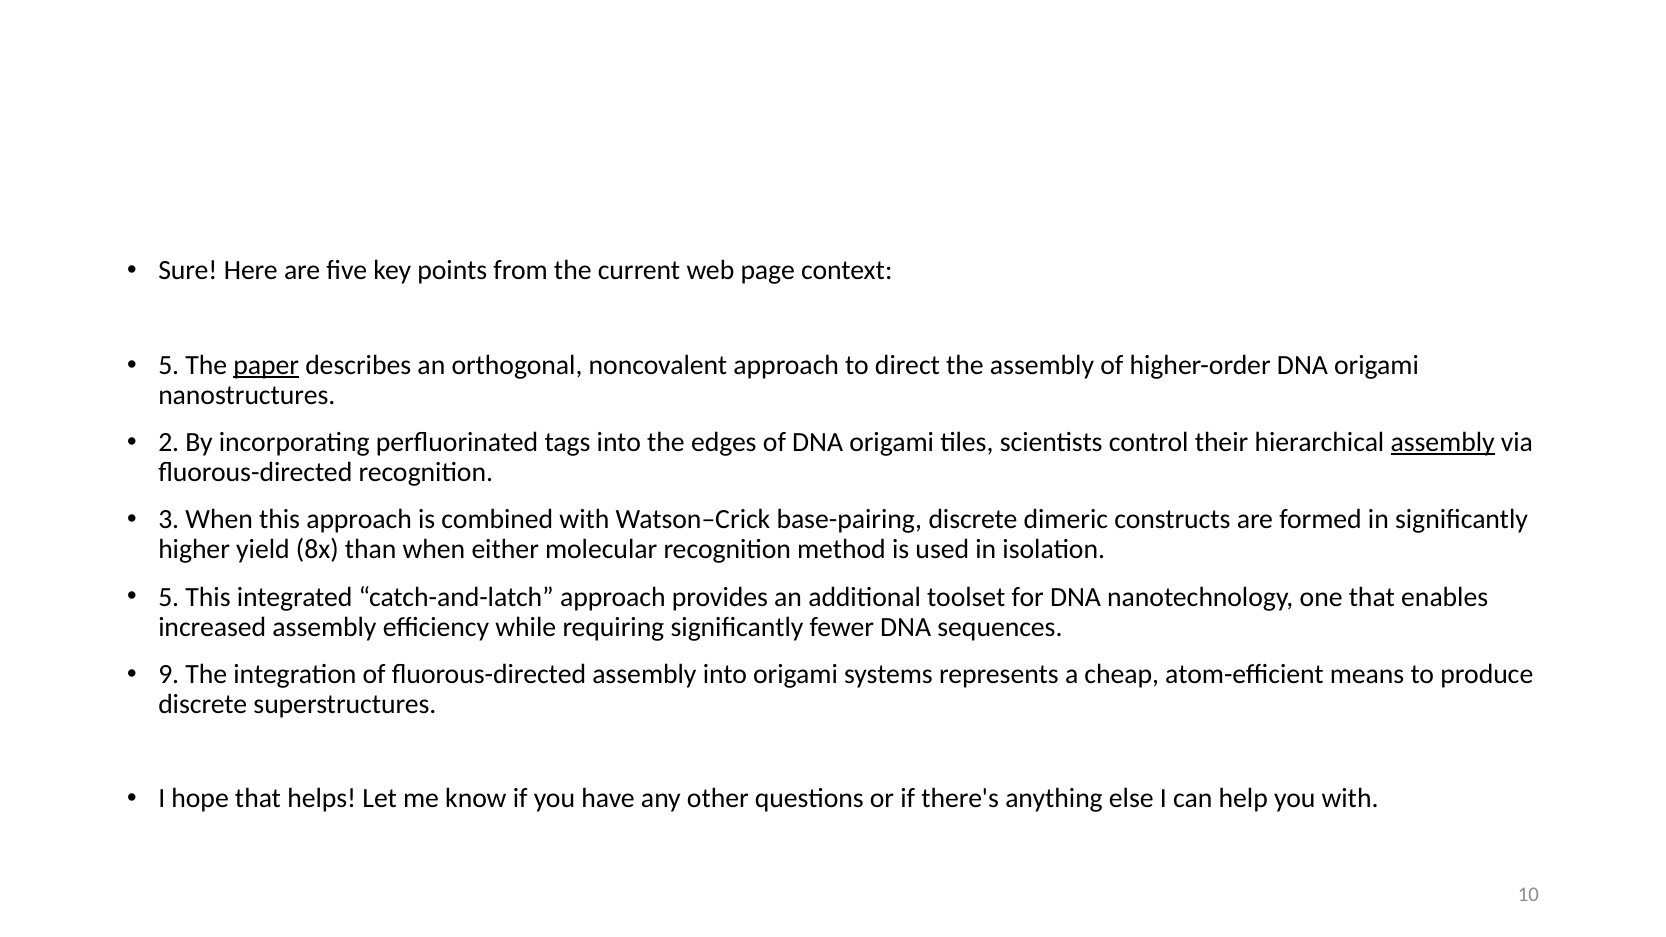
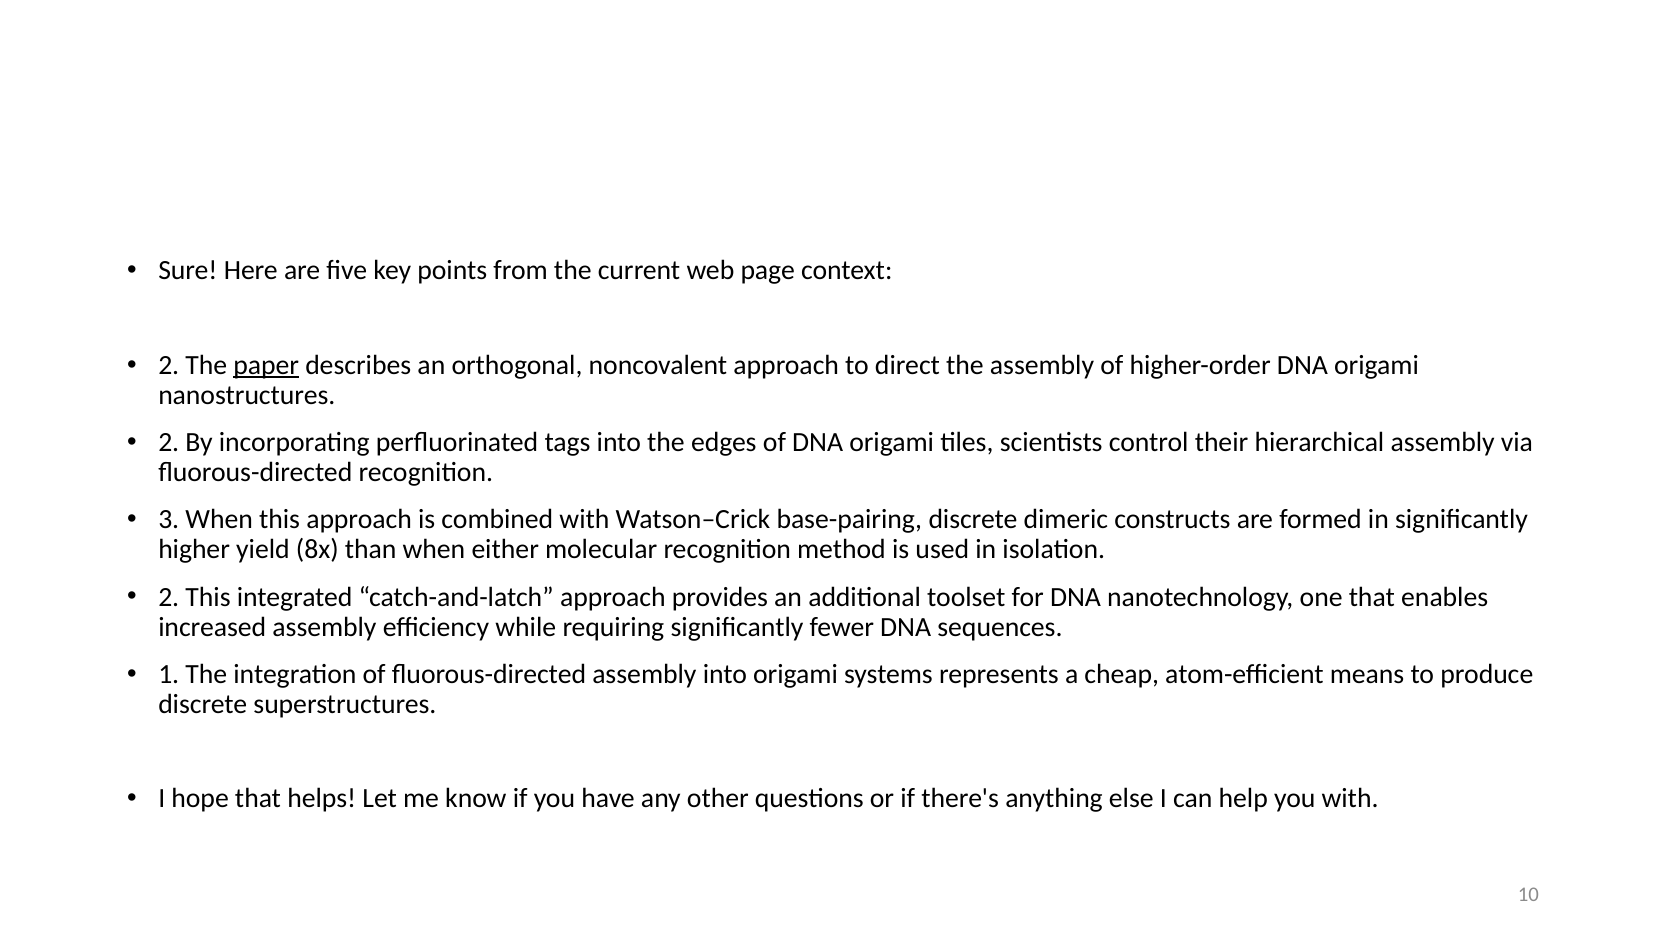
5: 5 -> 2 (169, 365)
assembly underline: present -> none (1443, 442)
5: 5 -> 2 (169, 597)
9: 9 -> 1 (169, 674)
